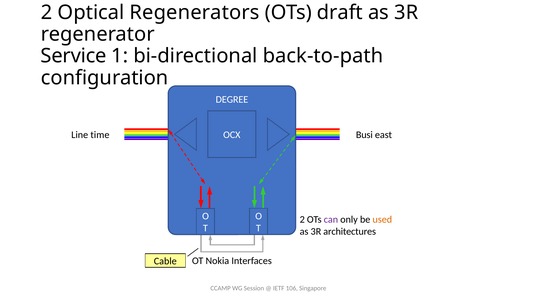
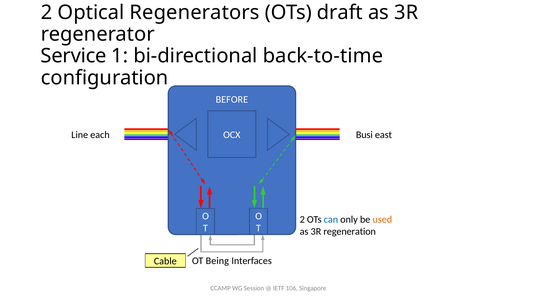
back-to-path: back-to-path -> back-to-time (323, 56)
DEGREE: DEGREE -> BEFORE (232, 100)
time: time -> each (100, 135)
can colour: purple -> blue (331, 219)
architectures: architectures -> regeneration (350, 232)
Nokia: Nokia -> Being (217, 261)
